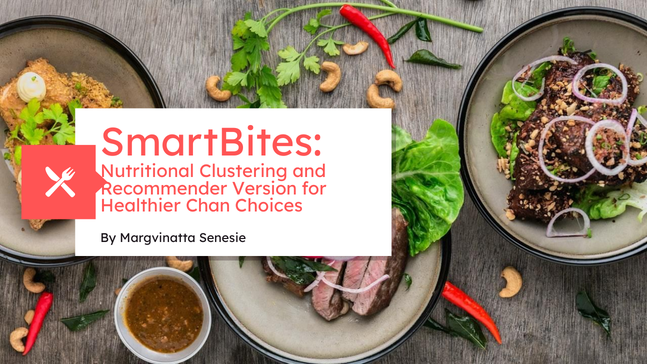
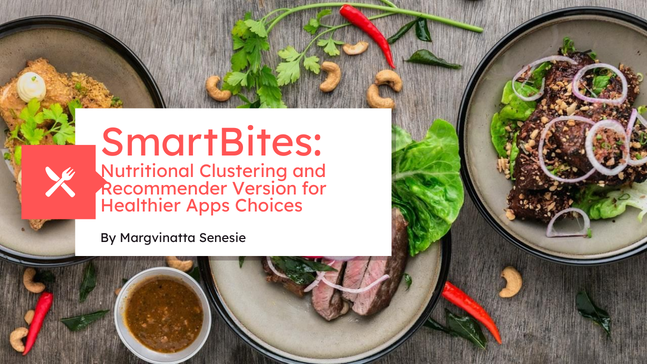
Chan: Chan -> Apps (208, 206)
